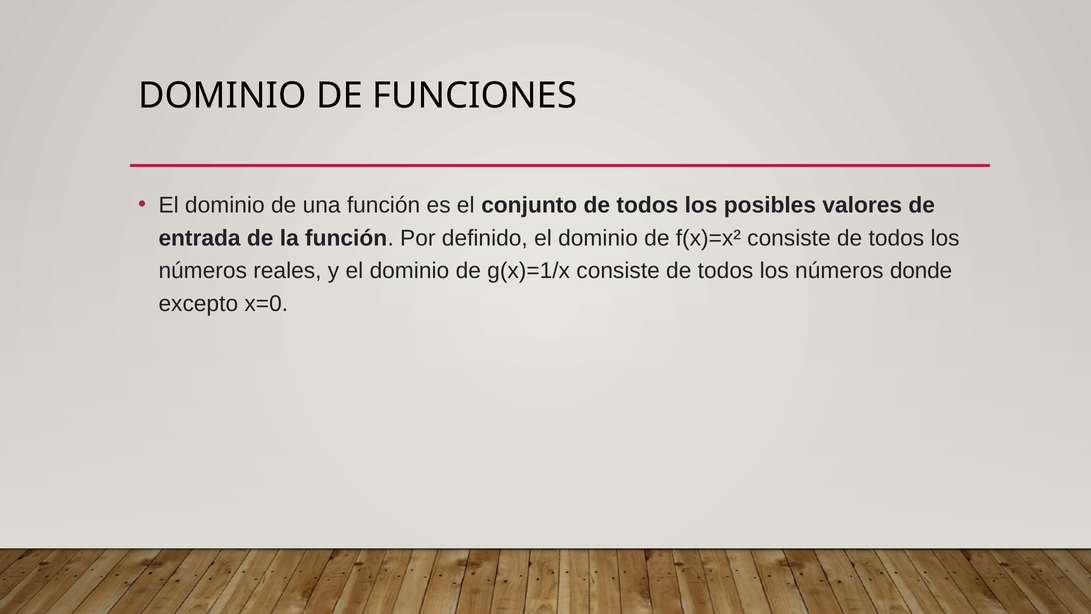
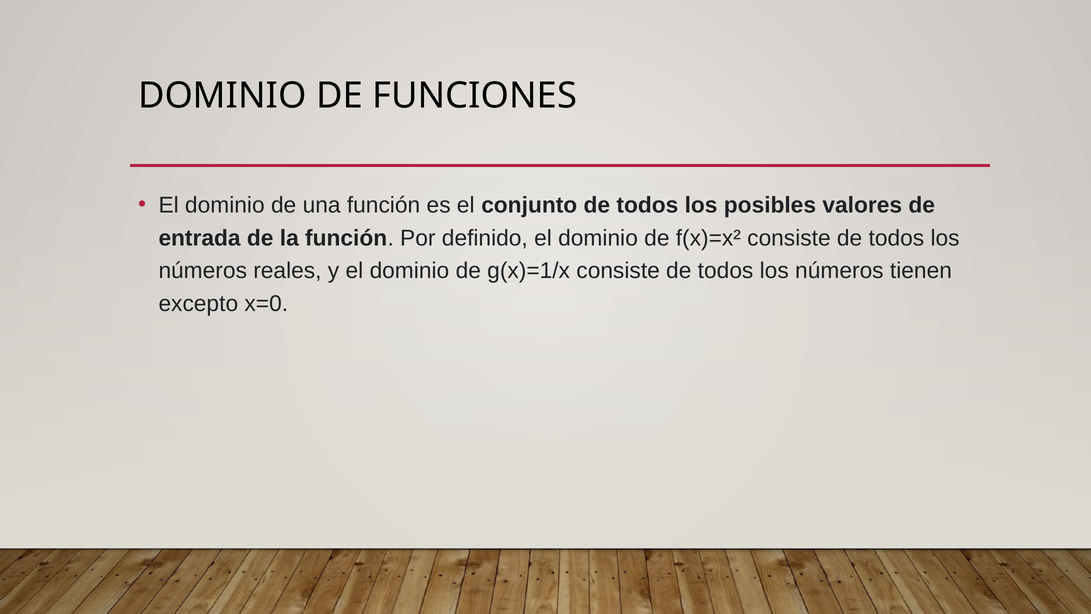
donde: donde -> tienen (921, 271)
